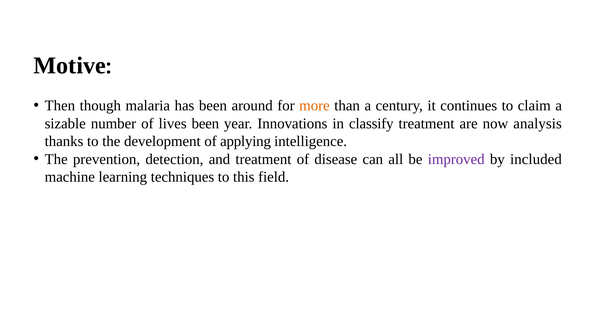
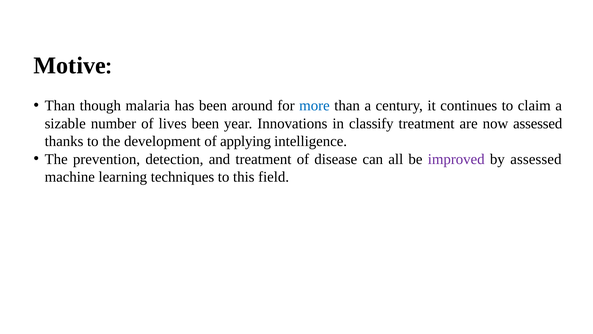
Then: Then -> Than (60, 106)
more colour: orange -> blue (314, 106)
now analysis: analysis -> assessed (538, 123)
by included: included -> assessed (536, 159)
